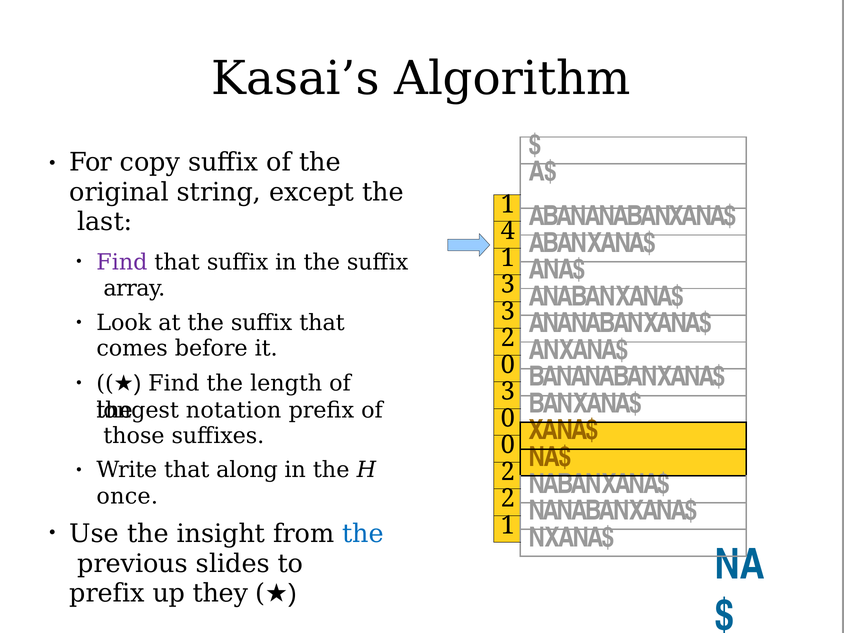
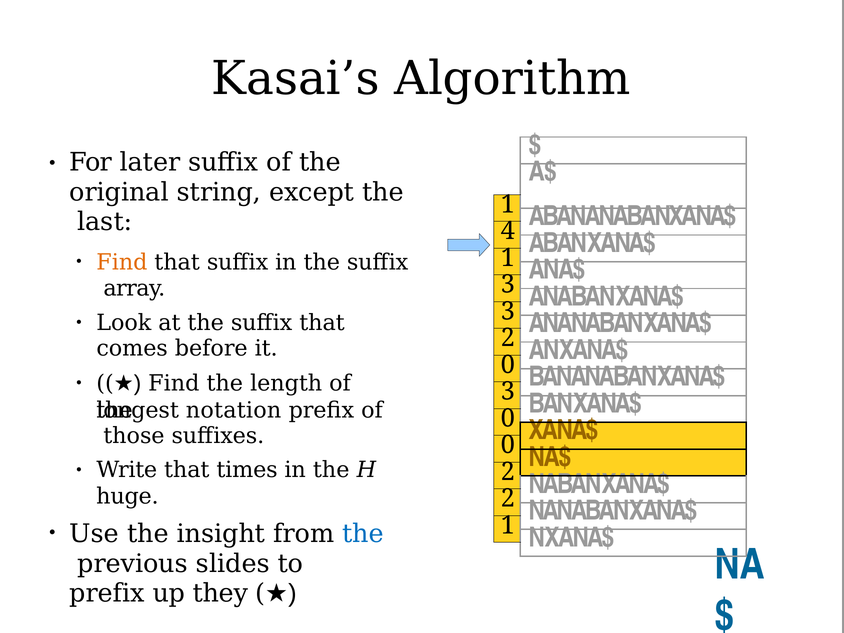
copy: copy -> later (150, 163)
Find colour: purple -> orange (122, 262)
along: along -> times (247, 470)
once: once -> huge (127, 496)
